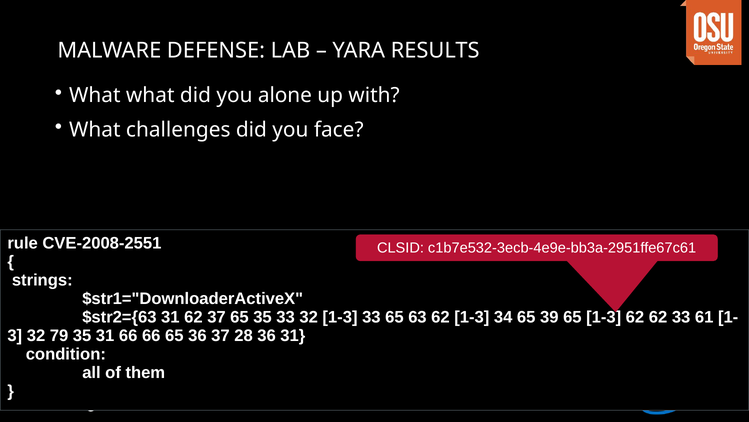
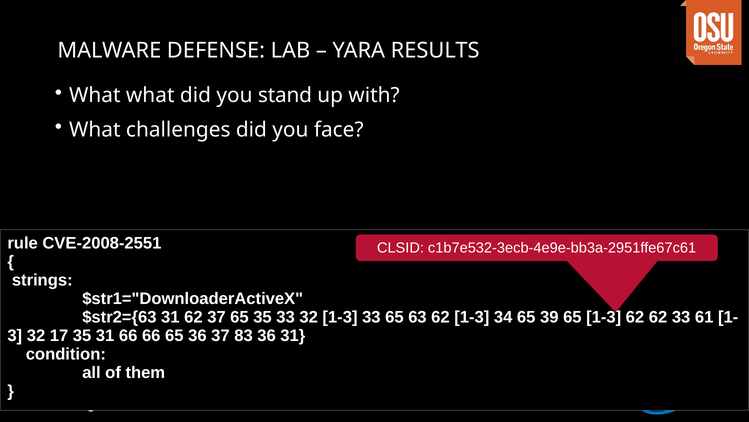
alone: alone -> stand (285, 95)
79: 79 -> 17 (59, 335)
28: 28 -> 83 (244, 335)
